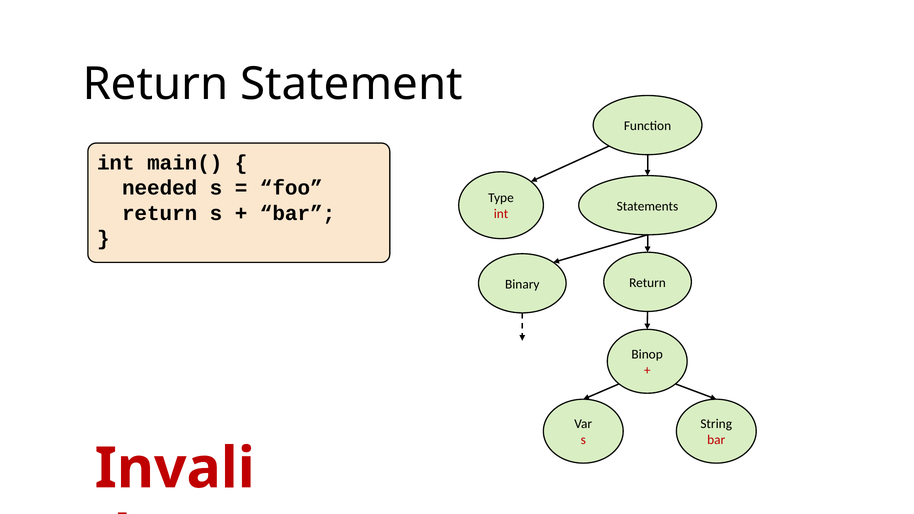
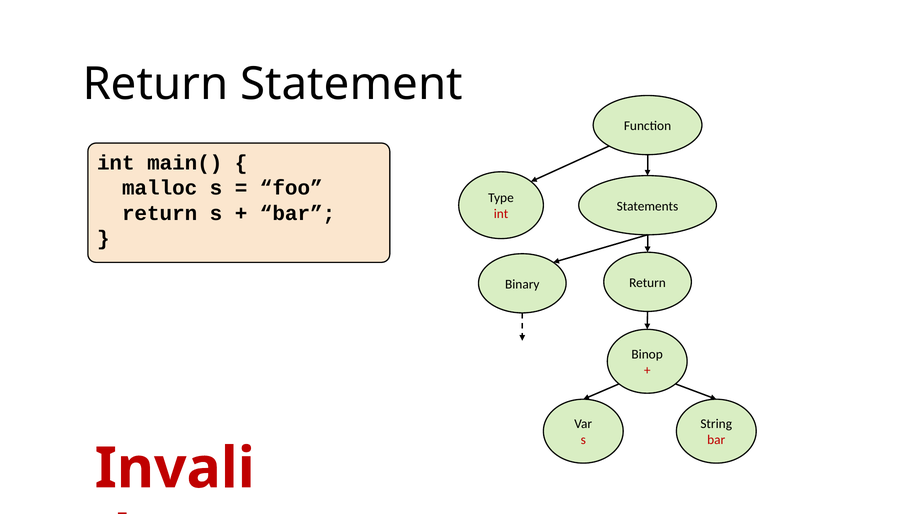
needed: needed -> malloc (160, 188)
